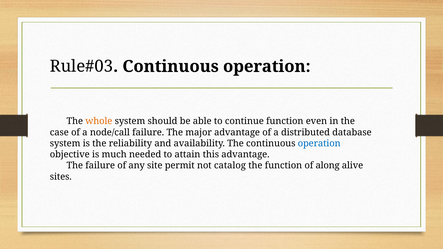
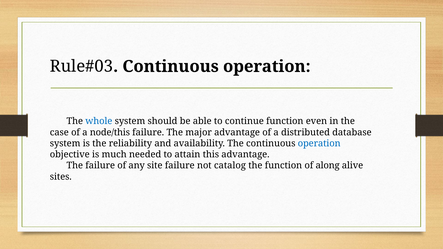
whole colour: orange -> blue (99, 121)
node/call: node/call -> node/this (110, 132)
site permit: permit -> failure (180, 166)
